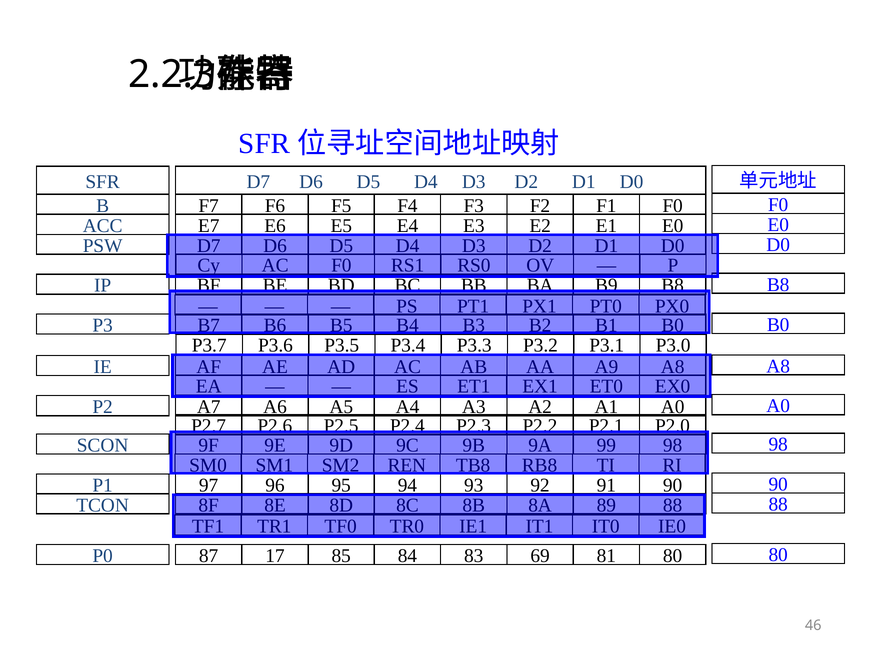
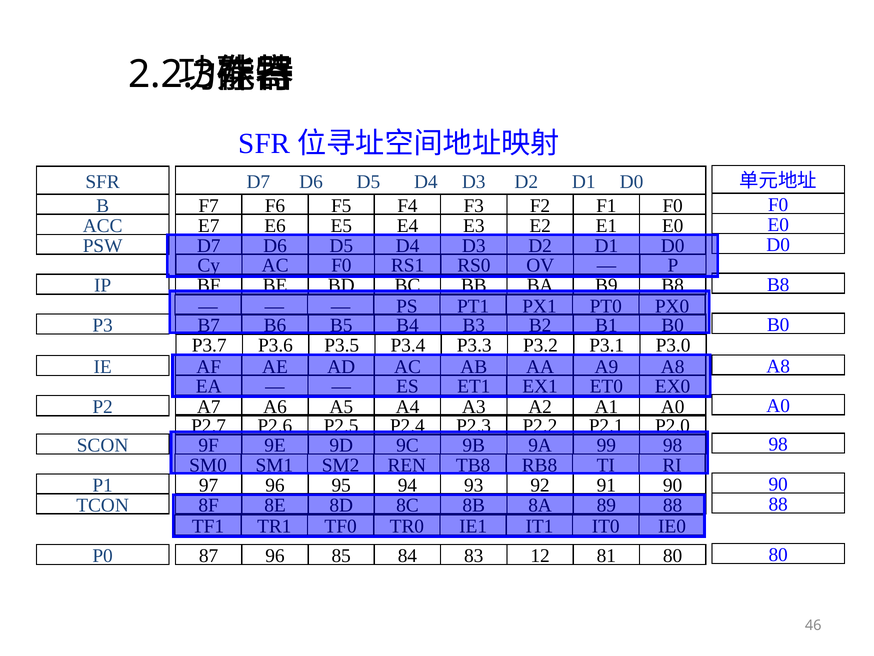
87 17: 17 -> 96 (275, 555)
69: 69 -> 12 (540, 555)
